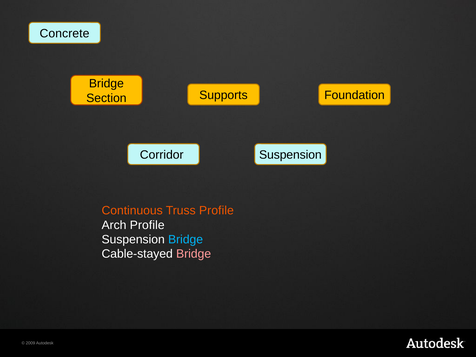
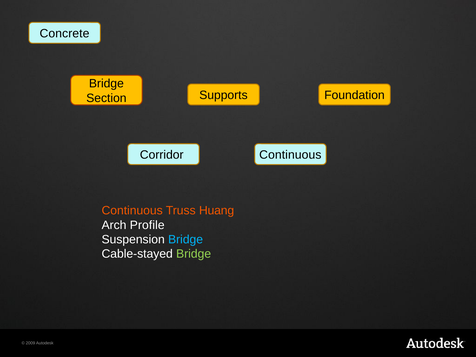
Corridor Suspension: Suspension -> Continuous (290, 155)
Truss Profile: Profile -> Huang (217, 210)
Bridge colour: pink -> light green (194, 254)
